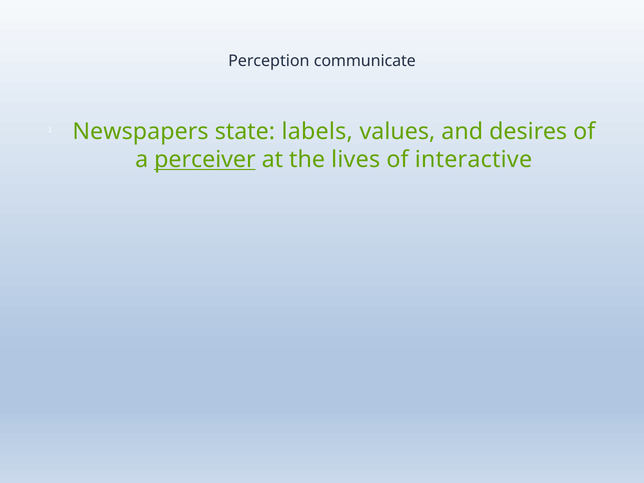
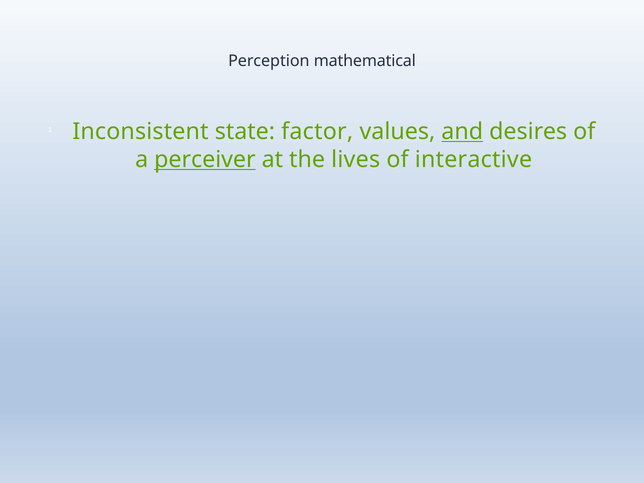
communicate: communicate -> mathematical (365, 61)
Newspapers: Newspapers -> Inconsistent (140, 132)
labels: labels -> factor (317, 132)
and underline: none -> present (462, 132)
